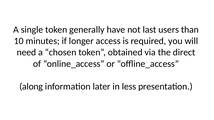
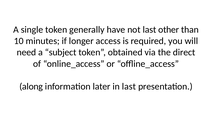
users: users -> other (169, 30)
chosen: chosen -> subject (61, 52)
in less: less -> last (129, 87)
